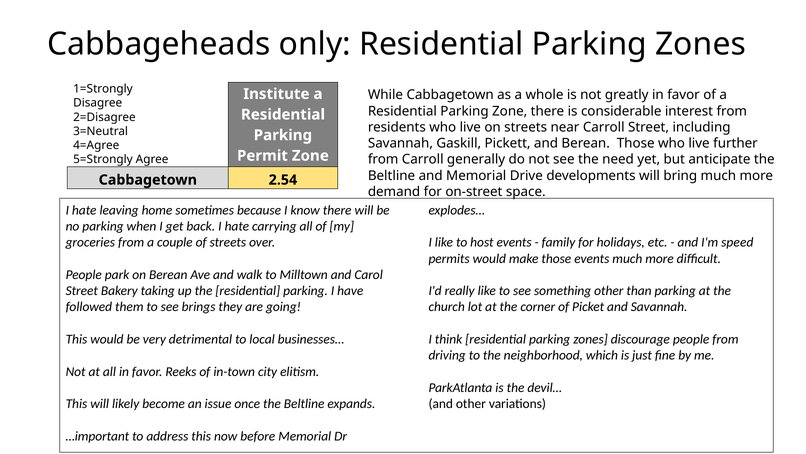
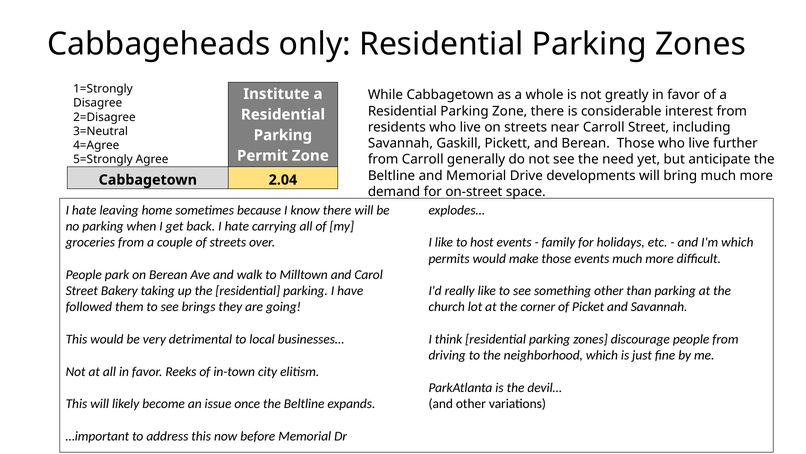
2.54: 2.54 -> 2.04 (283, 180)
I'm speed: speed -> which (737, 242)
